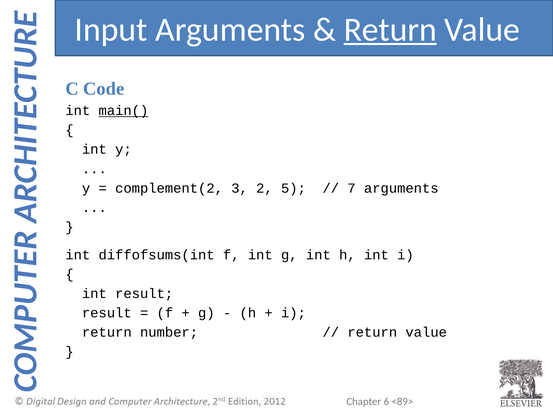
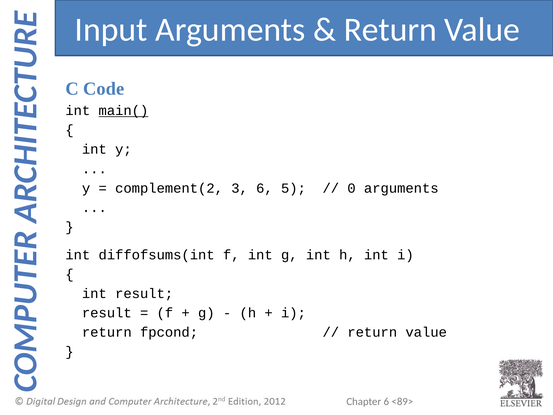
Return underline: present -> none (390, 29)
3 2: 2 -> 6 (264, 188)
7: 7 -> 0 (352, 188)
number: number -> fpcond (169, 332)
